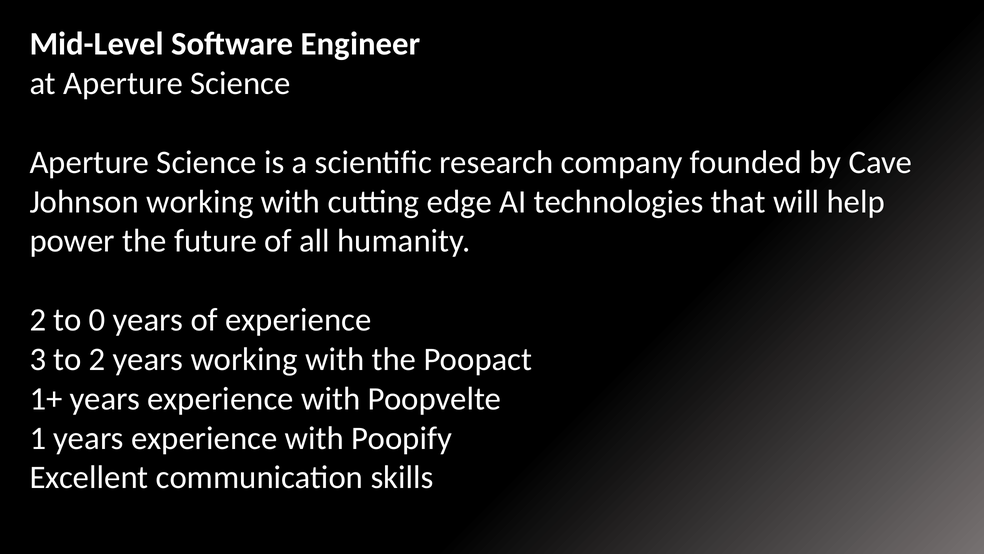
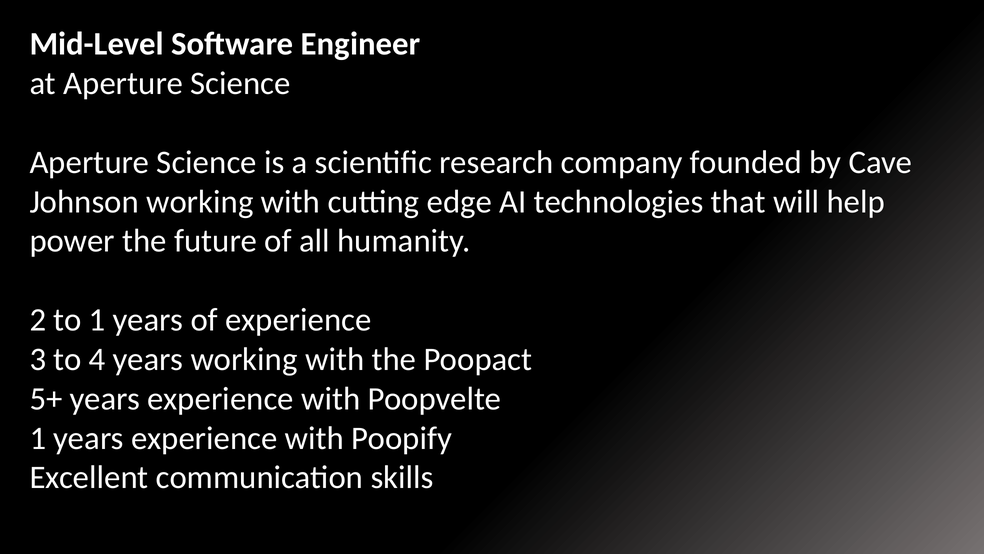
to 0: 0 -> 1 (97, 320)
to 2: 2 -> 4 (97, 359)
1+: 1+ -> 5+ (46, 398)
